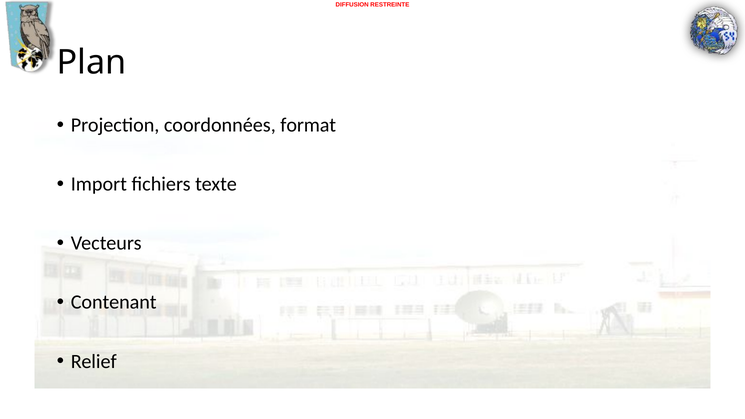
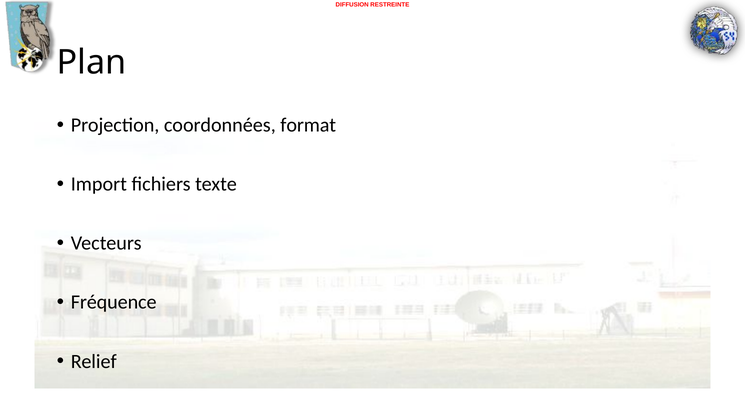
Contenant: Contenant -> Fréquence (114, 302)
